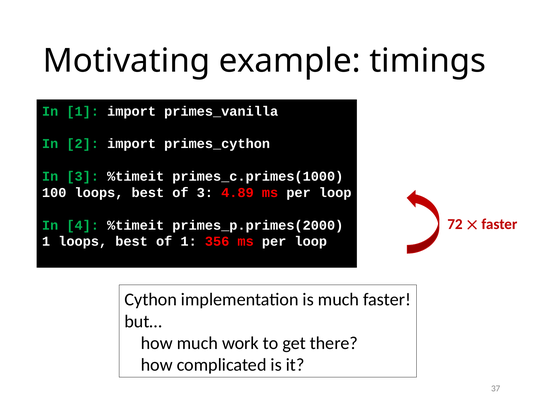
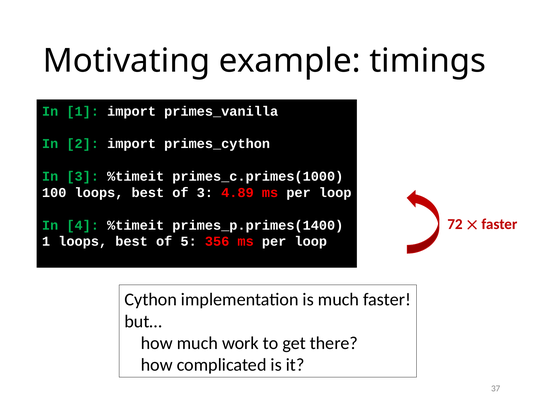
primes_p.primes(2000: primes_p.primes(2000 -> primes_p.primes(1400 (258, 225)
of 1: 1 -> 5 (189, 242)
